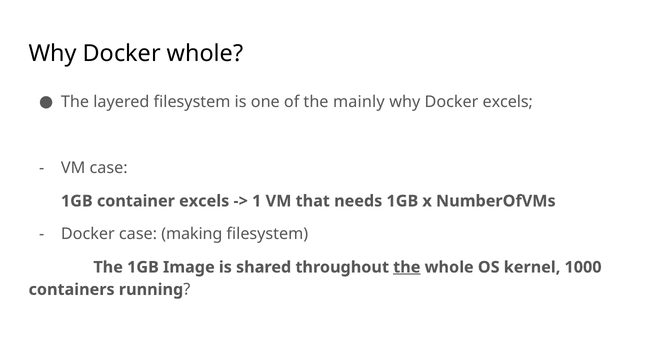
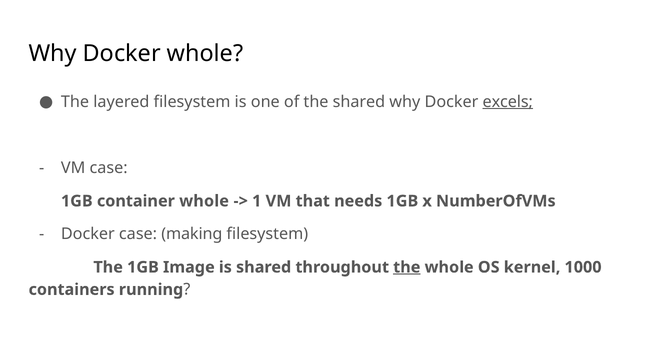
the mainly: mainly -> shared (359, 102)
excels underline: none -> present (508, 102)
container excels: excels -> whole (204, 201)
